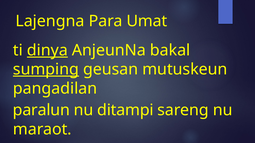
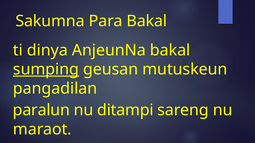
Lajengna: Lajengna -> Sakumna (50, 21)
Para Umat: Umat -> Bakal (147, 21)
dinya underline: present -> none (47, 50)
